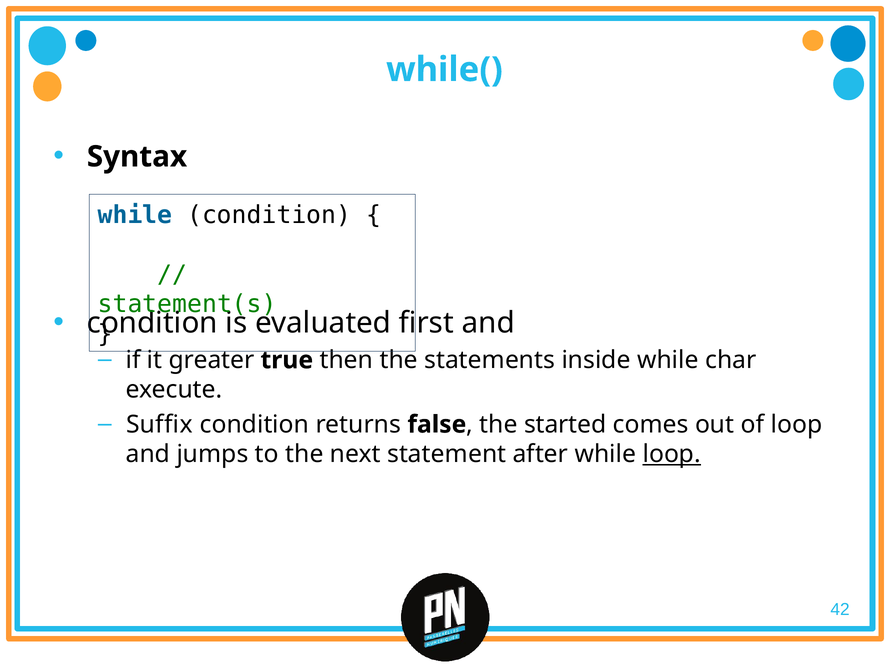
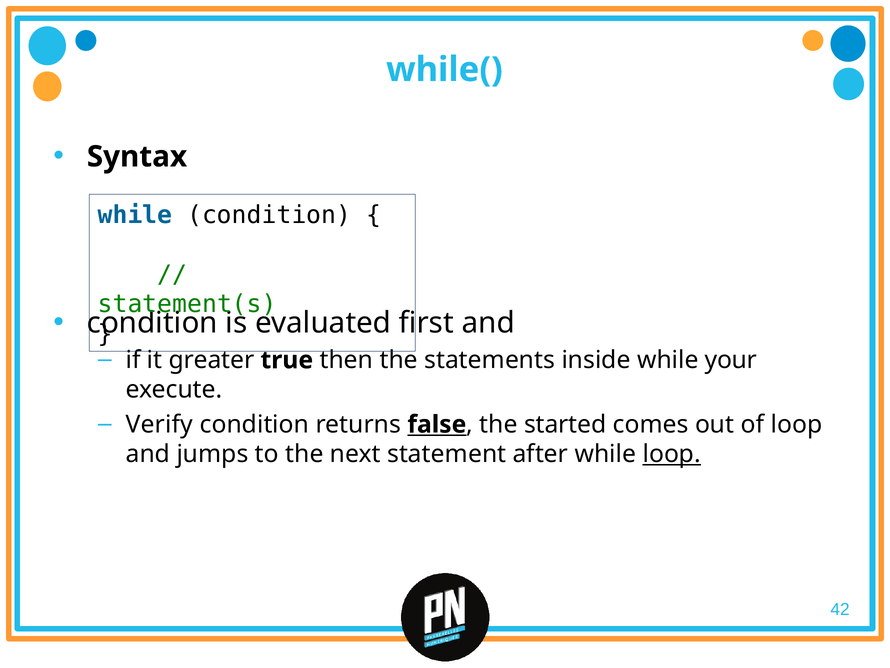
char: char -> your (731, 360)
Suffix: Suffix -> Verify (159, 424)
false underline: none -> present (437, 424)
